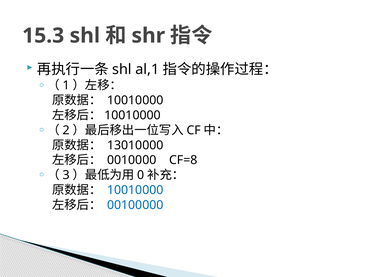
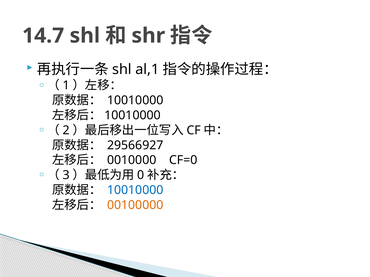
15.3: 15.3 -> 14.7 (43, 36)
13010000: 13010000 -> 29566927 (135, 145)
CF=8: CF=8 -> CF=0 (183, 160)
00100000 colour: blue -> orange (135, 205)
